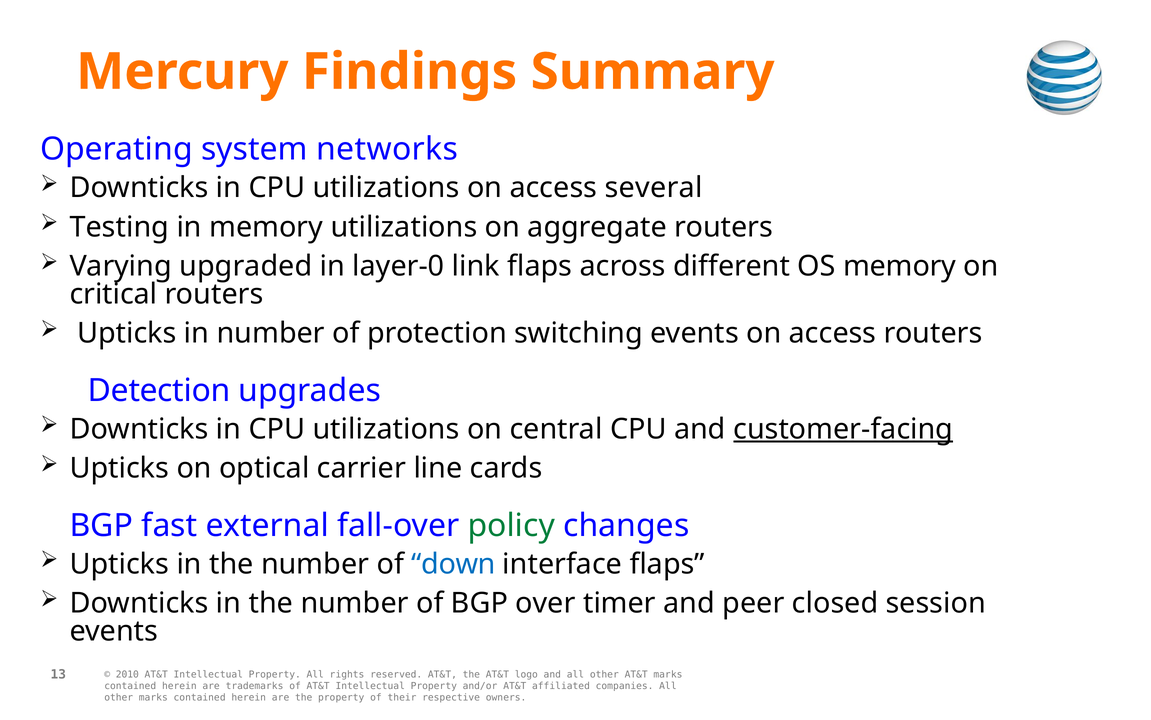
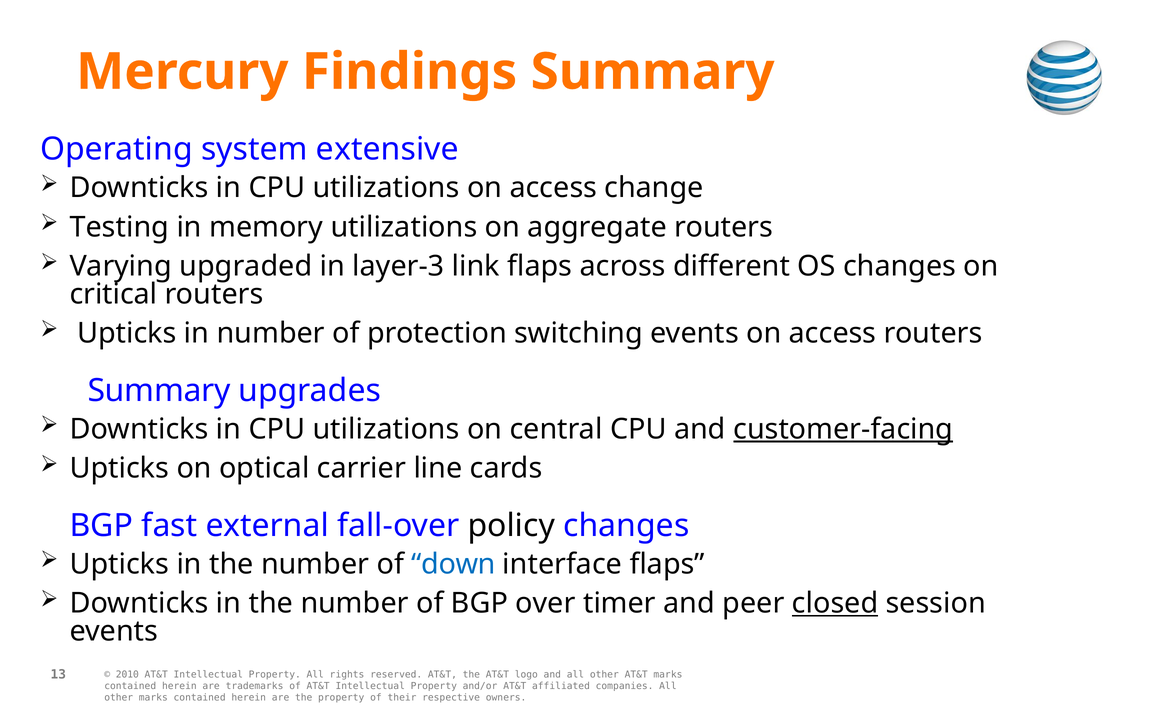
networks: networks -> extensive (387, 149)
several: several -> change (654, 188)
layer-0: layer-0 -> layer-3 (398, 266)
OS memory: memory -> changes (900, 266)
Detection: Detection -> Summary (159, 390)
policy colour: green -> black (511, 525)
closed underline: none -> present (835, 603)
